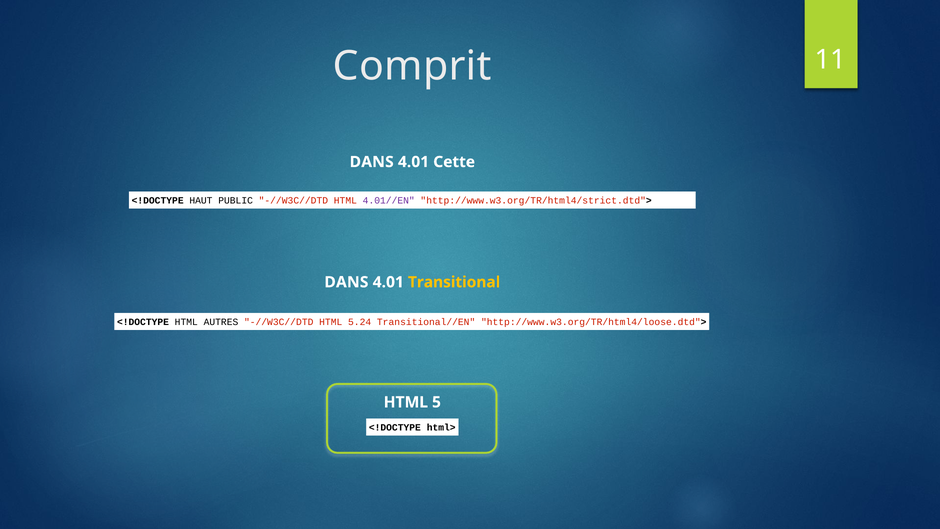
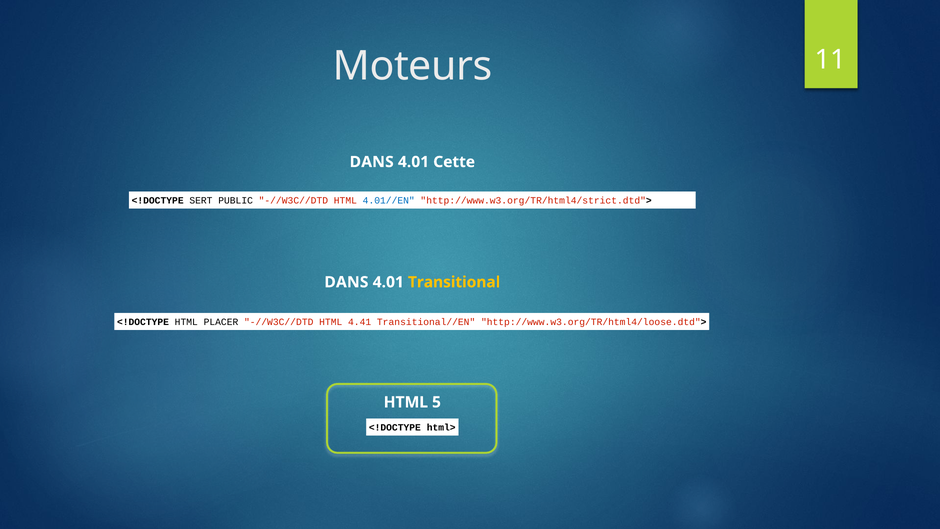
Comprit: Comprit -> Moteurs (413, 66)
HAUT: HAUT -> SERT (201, 201)
4.01//EN colour: purple -> blue (389, 201)
AUTRES: AUTRES -> PLACER (221, 322)
5.24: 5.24 -> 4.41 (360, 322)
